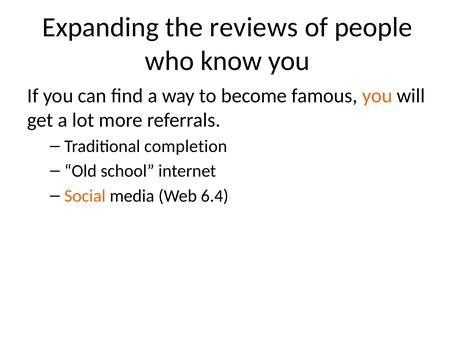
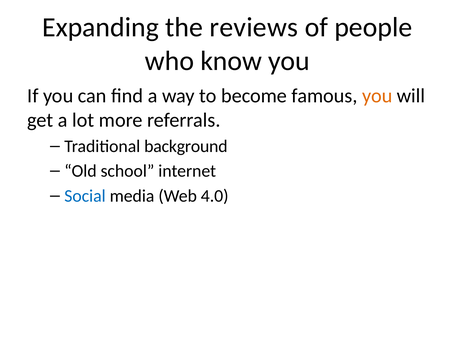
completion: completion -> background (186, 146)
Social colour: orange -> blue (85, 195)
6.4: 6.4 -> 4.0 (215, 195)
